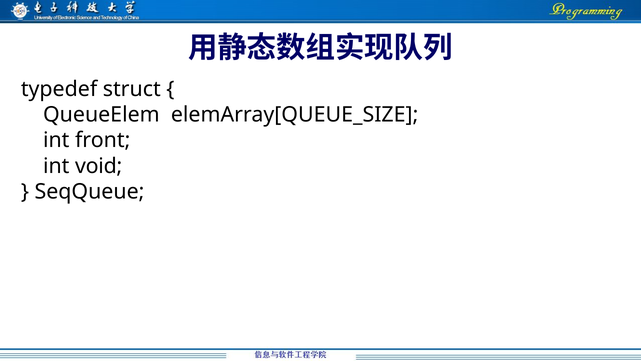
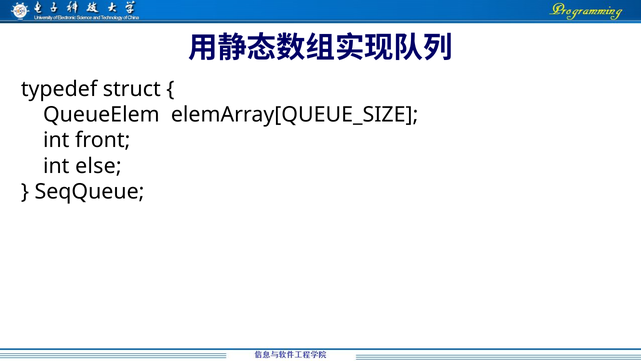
void: void -> else (98, 166)
